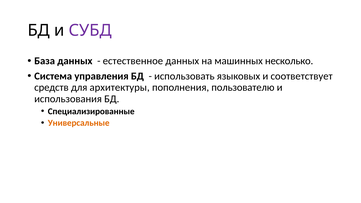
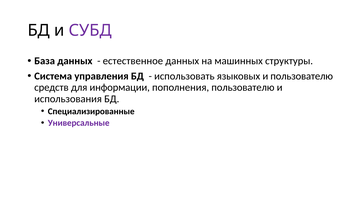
несколько: несколько -> структуры (289, 61)
и соответствует: соответствует -> пользователю (302, 76)
архитектуры: архитектуры -> информации (120, 88)
Универсальные colour: orange -> purple (79, 123)
